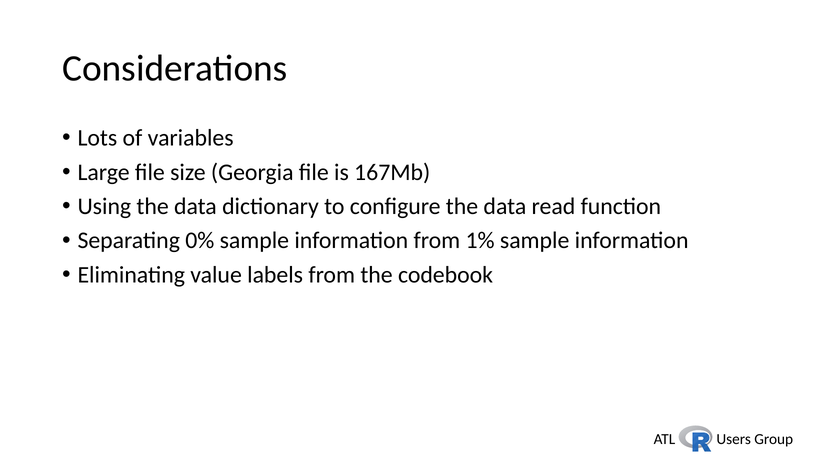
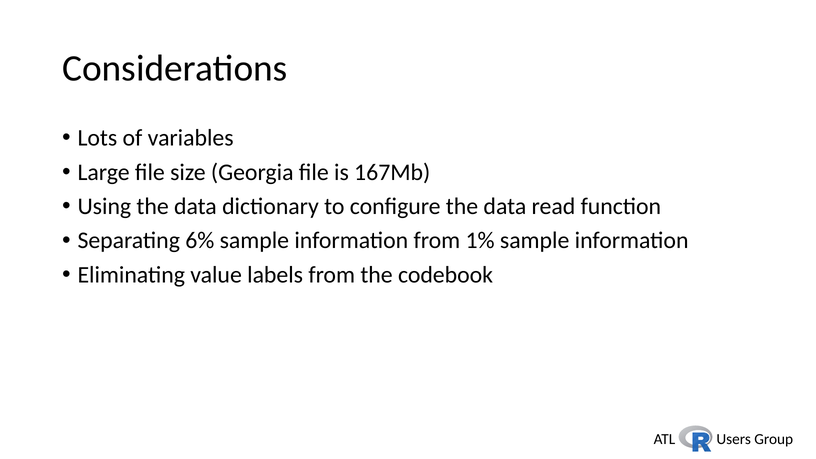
0%: 0% -> 6% (200, 241)
